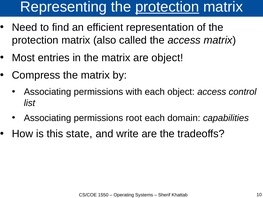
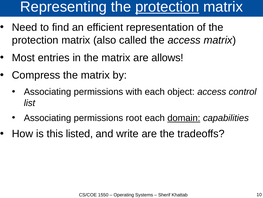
are object: object -> allows (168, 58)
domain underline: none -> present (184, 118)
state: state -> listed (79, 133)
